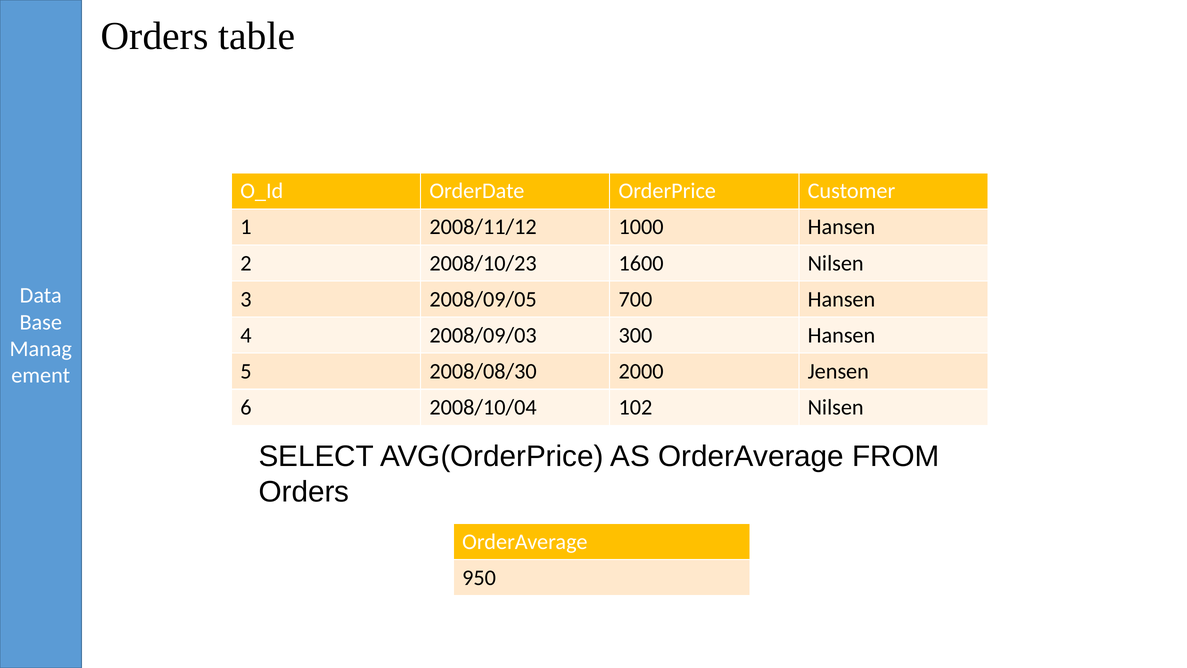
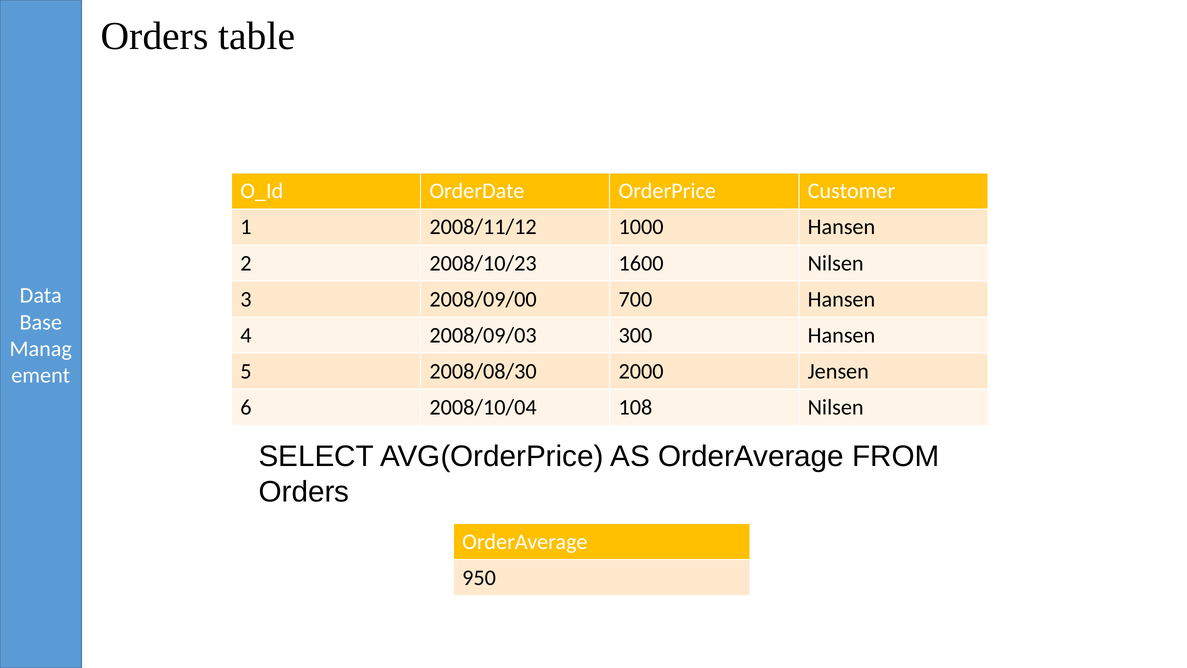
2008/09/05: 2008/09/05 -> 2008/09/00 (483, 299)
102: 102 -> 108 (635, 407)
